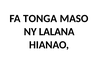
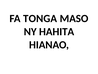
LALANA: LALANA -> HAHITA (57, 31)
